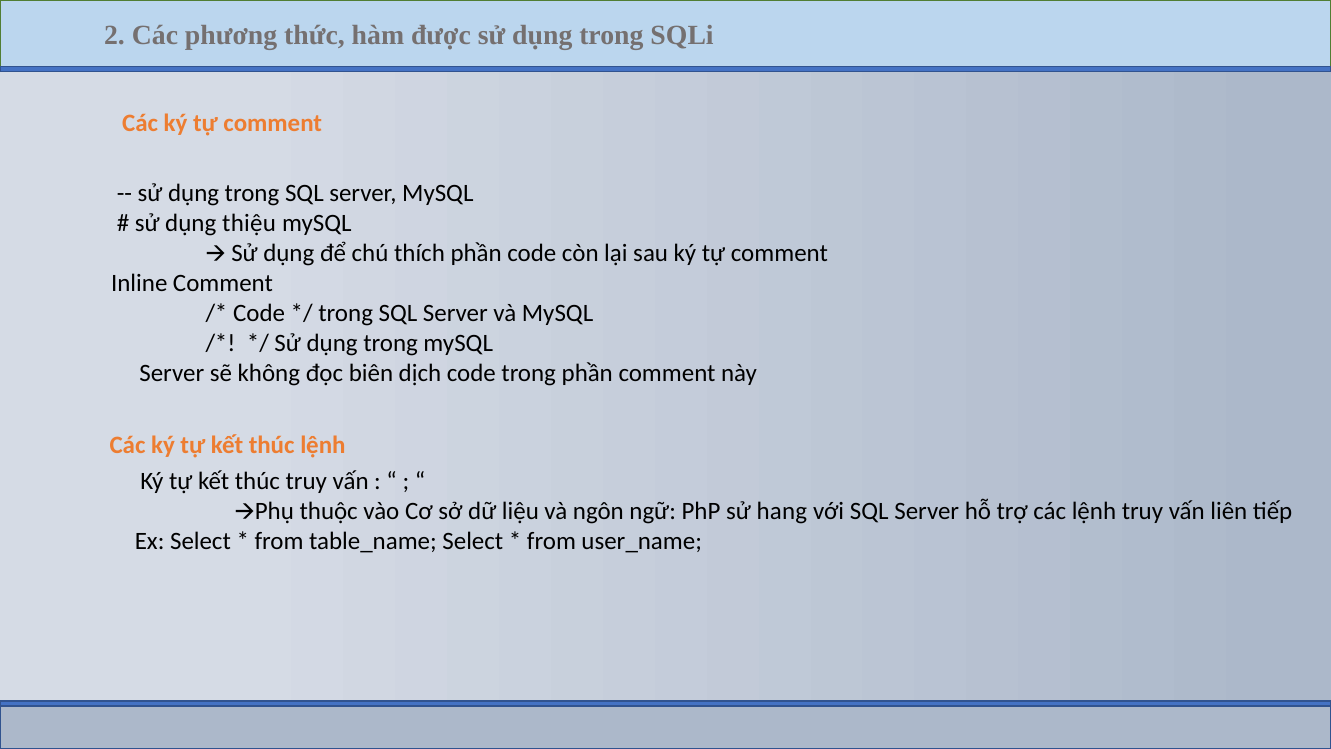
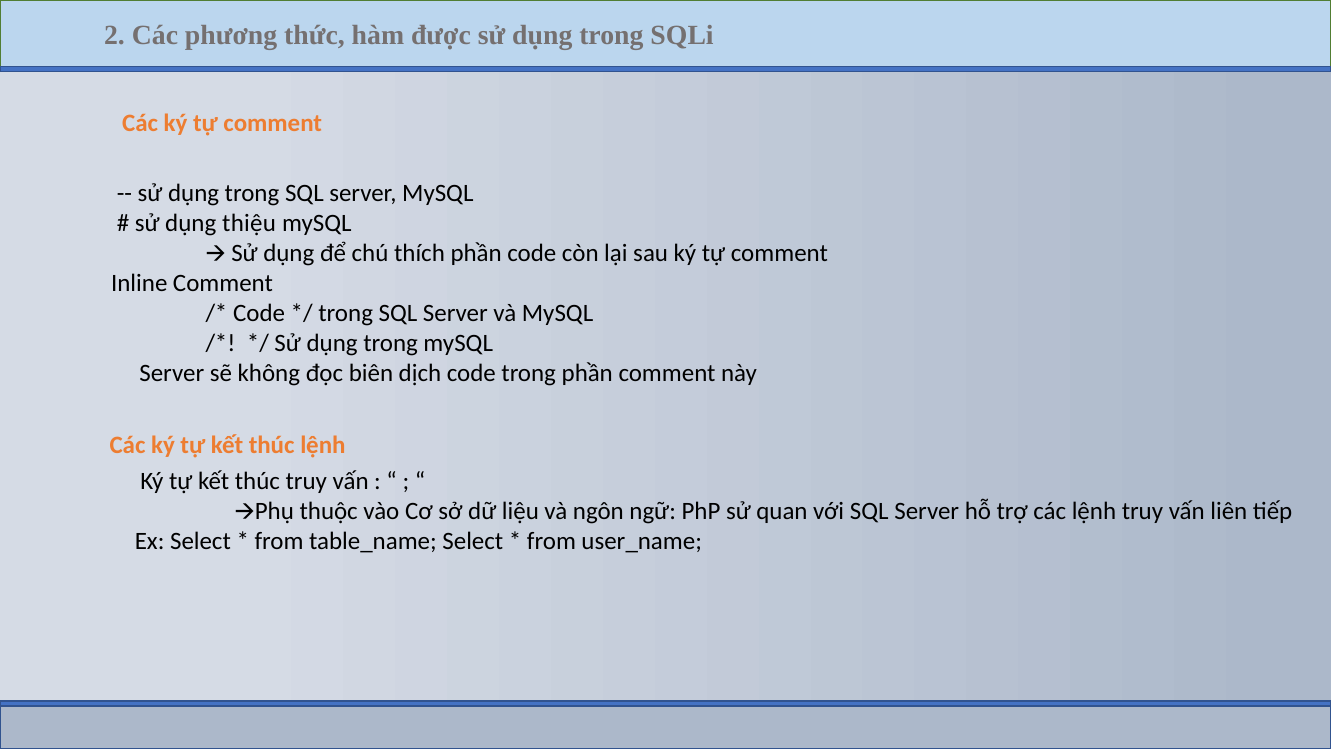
hang: hang -> quan (782, 511)
